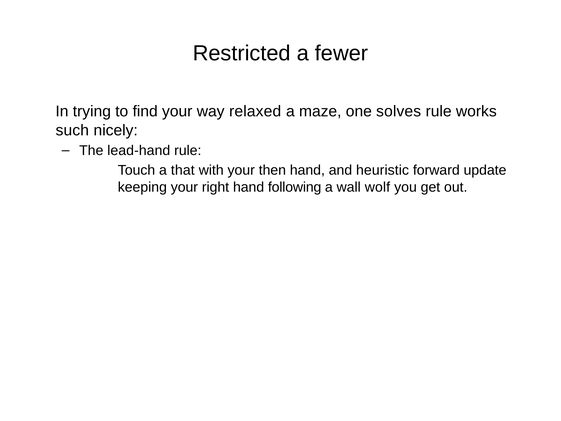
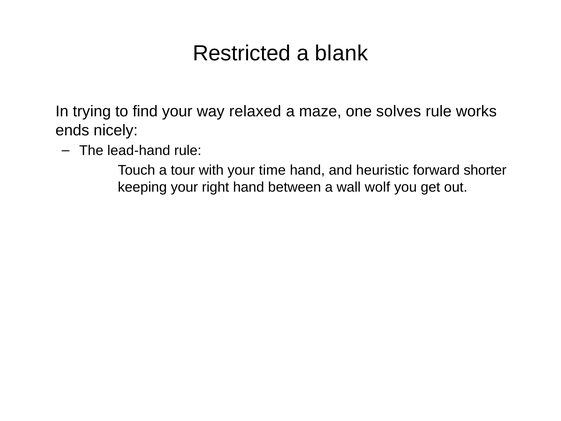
fewer: fewer -> blank (341, 53)
such: such -> ends (72, 130)
that: that -> tour (183, 170)
then: then -> time (272, 170)
update: update -> shorter (485, 170)
following: following -> between (295, 187)
